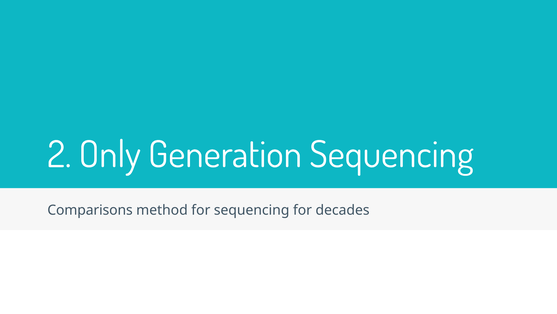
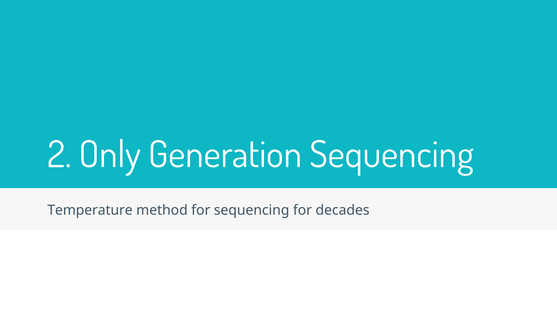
Comparisons: Comparisons -> Temperature (90, 210)
